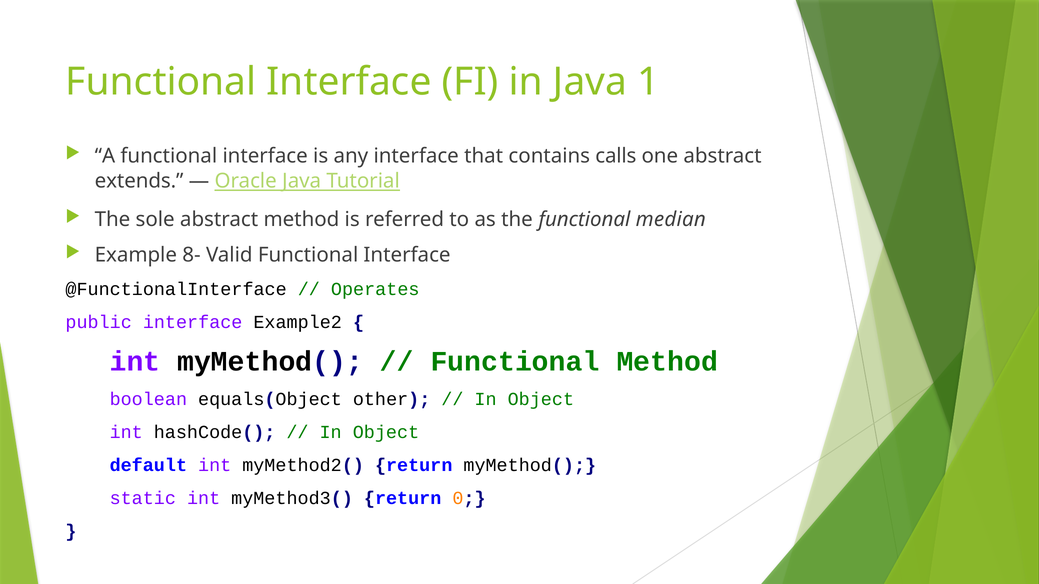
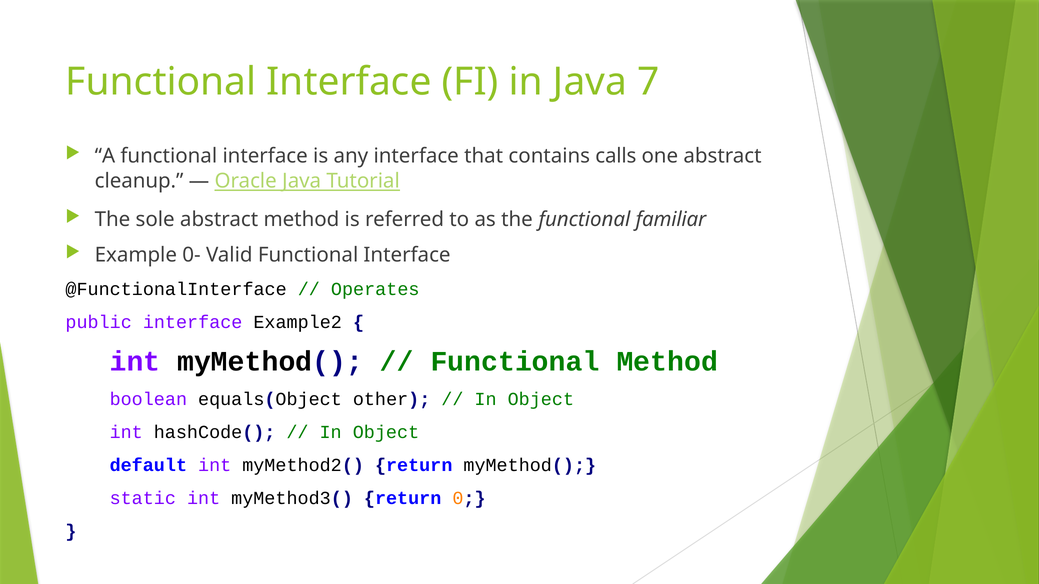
1: 1 -> 7 (648, 82)
extends: extends -> cleanup (139, 181)
median: median -> familiar (671, 220)
8-: 8- -> 0- (192, 255)
